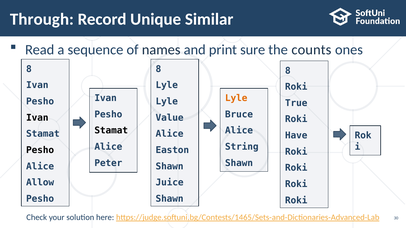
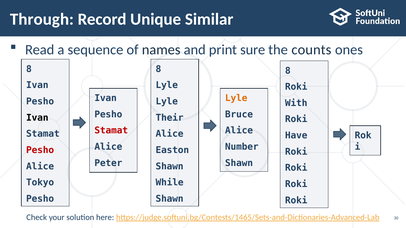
True: True -> With (296, 103)
Value: Value -> Their (170, 118)
Stamat colour: black -> red (111, 131)
String: String -> Number (242, 147)
Pesho colour: black -> red (40, 150)
Allow: Allow -> Tokyo (40, 183)
Juice: Juice -> While (170, 183)
